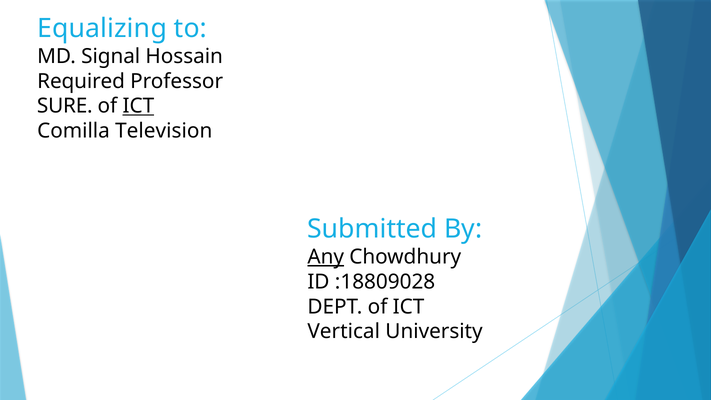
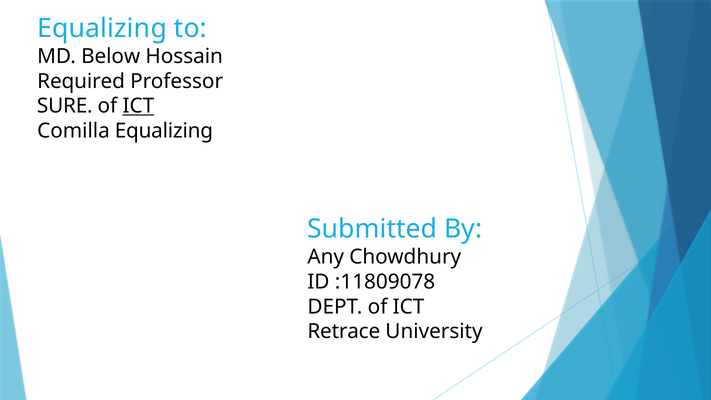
Signal: Signal -> Below (111, 56)
Comilla Television: Television -> Equalizing (164, 131)
Any underline: present -> none (326, 257)
:18809028: :18809028 -> :11809078 (385, 282)
Vertical: Vertical -> Retrace (344, 332)
